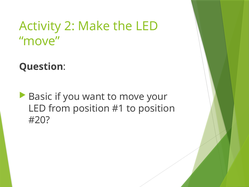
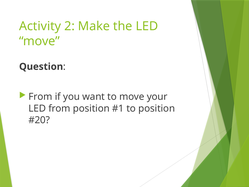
Basic: Basic -> From (40, 97)
